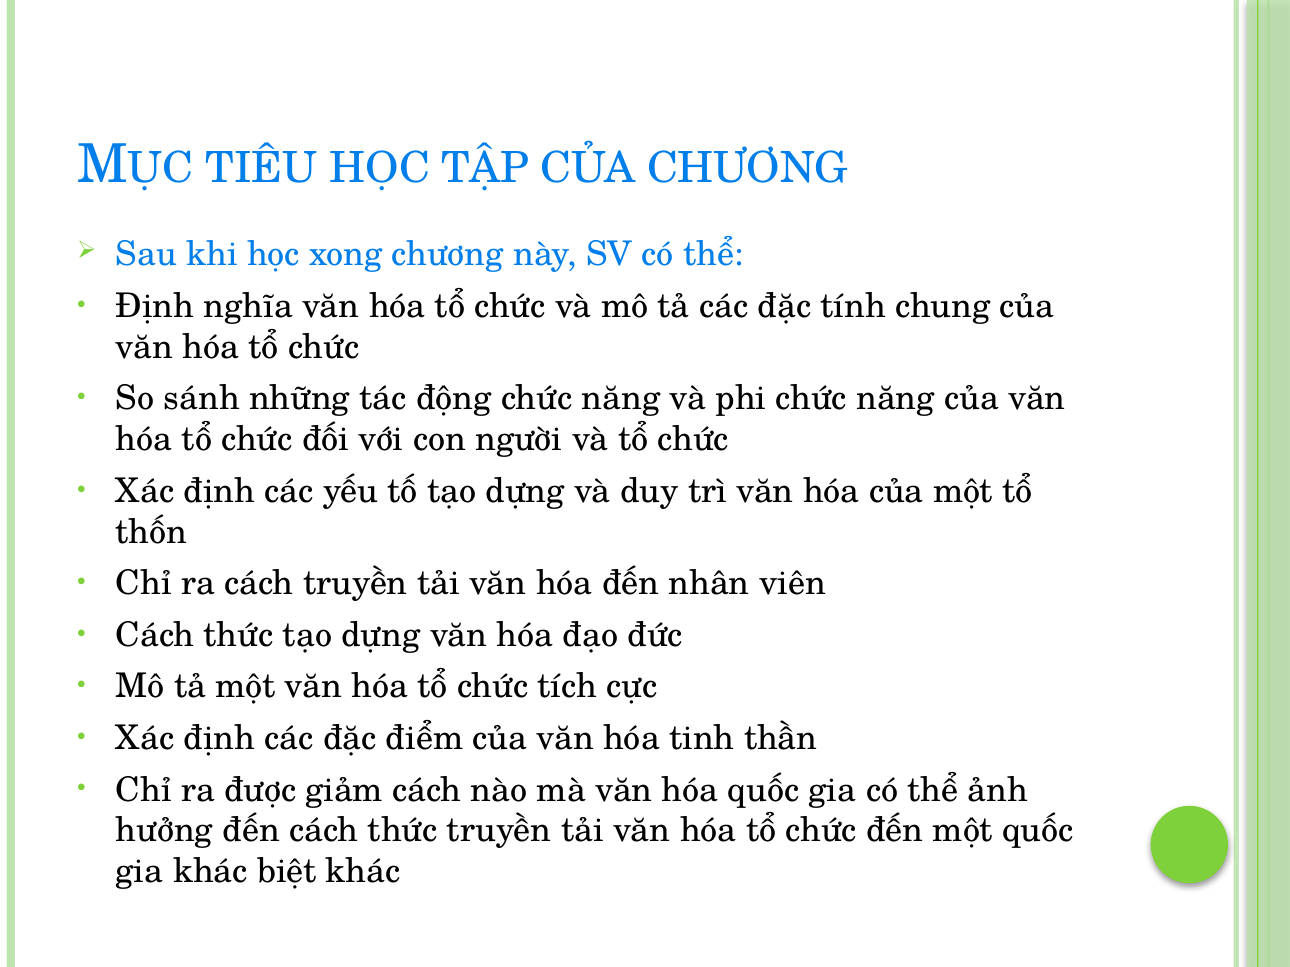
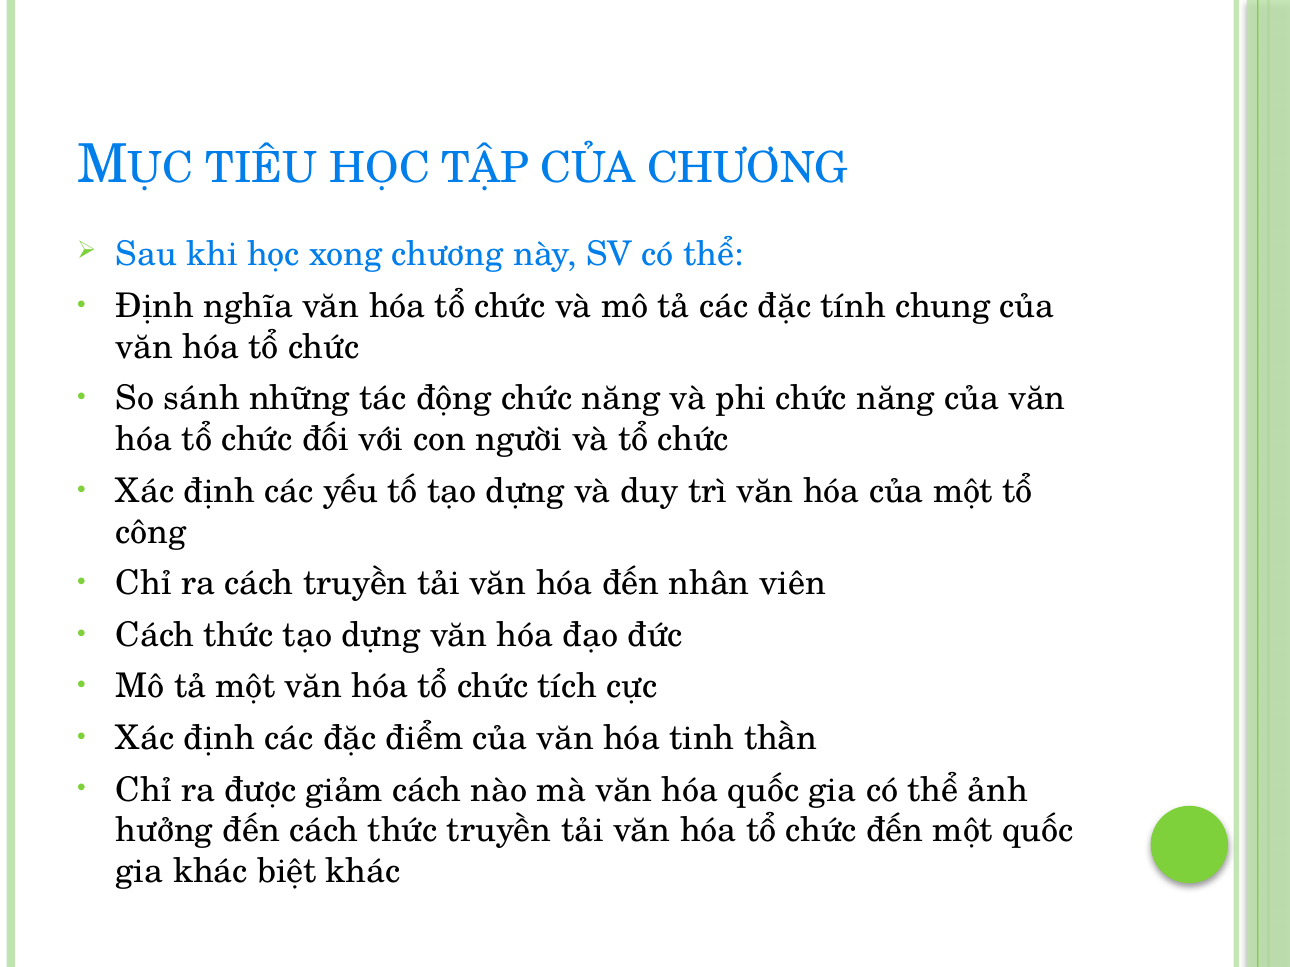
thốn: thốn -> công (151, 532)
